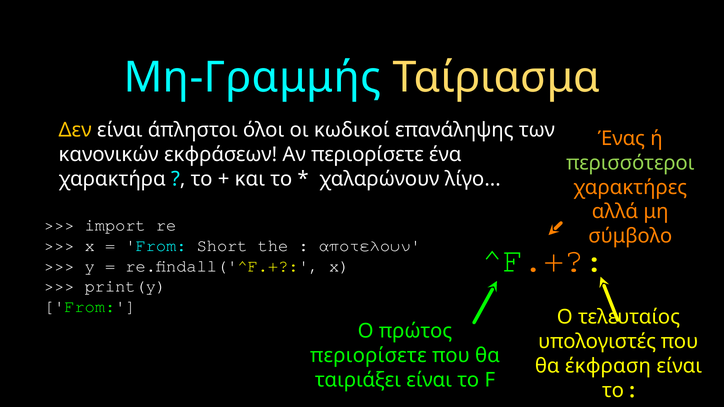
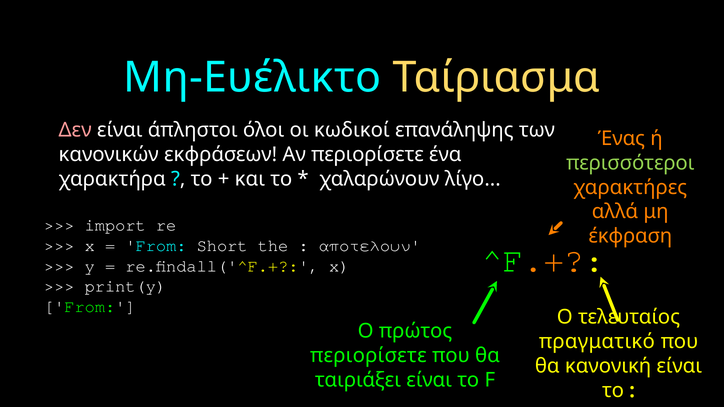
Μη-Γραμμής: Μη-Γραμμής -> Μη-Ευέλικτο (252, 78)
Δεν colour: yellow -> pink (75, 130)
σύμβολο: σύμβολο -> έκφραση (630, 236)
υπολογιστές: υπολογιστές -> πραγματικό (597, 342)
έκφραση: έκφραση -> κανονική (608, 366)
